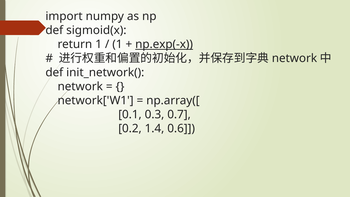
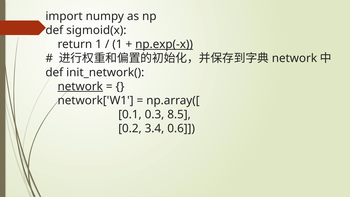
network underline: none -> present (80, 86)
0.7: 0.7 -> 8.5 (179, 114)
1.4: 1.4 -> 3.4 (154, 128)
